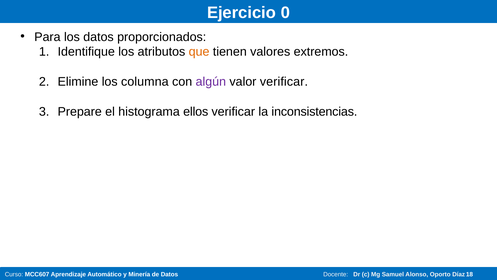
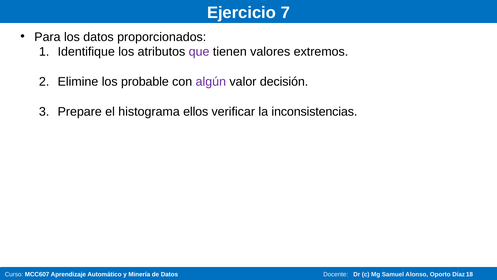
0: 0 -> 7 (285, 13)
que colour: orange -> purple (199, 52)
columna: columna -> probable (145, 82)
valor verificar: verificar -> decisión (284, 82)
